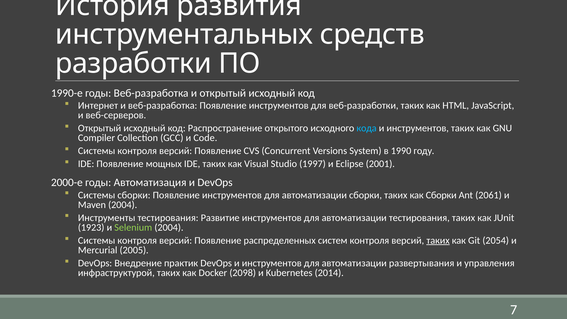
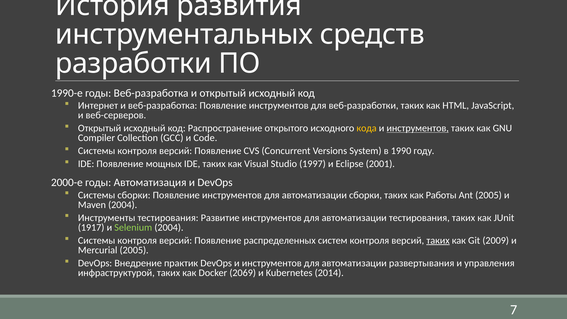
кода colour: light blue -> yellow (367, 128)
инструментов underline: none -> present (418, 128)
как Сборки: Сборки -> Работы (441, 195)
Ant 2061: 2061 -> 2005 (489, 195)
1923: 1923 -> 1917 (91, 227)
2054: 2054 -> 2009 (496, 240)
2098: 2098 -> 2069 (243, 273)
